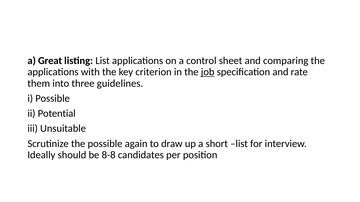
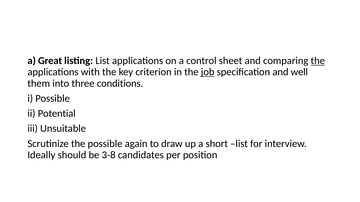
the underline: none -> present (318, 61)
rate: rate -> well (299, 72)
guidelines: guidelines -> conditions (120, 84)
8-8: 8-8 -> 3-8 (109, 155)
